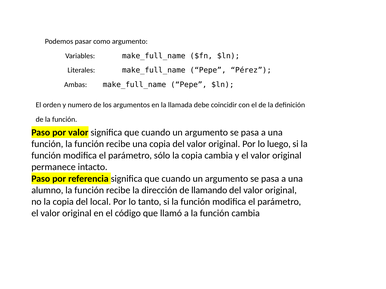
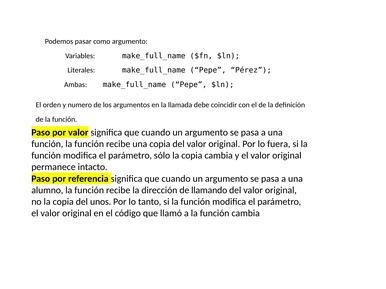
luego: luego -> fuera (279, 144)
local: local -> unos (101, 202)
